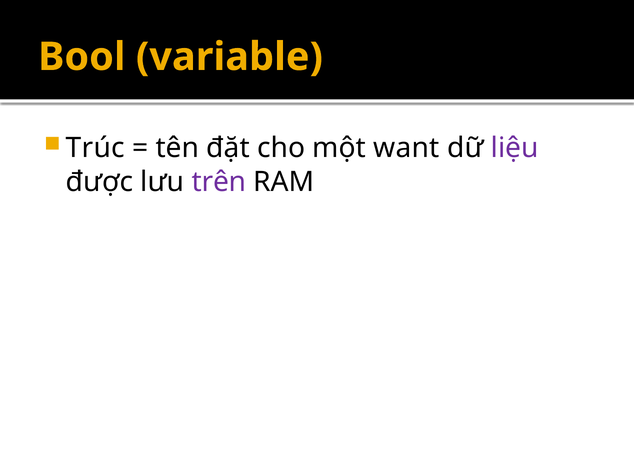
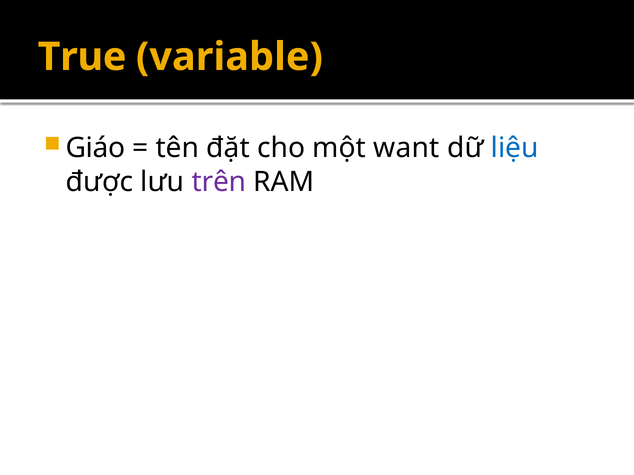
Bool: Bool -> True (82, 57)
Trúc: Trúc -> Giáo (96, 148)
liệu colour: purple -> blue (515, 148)
